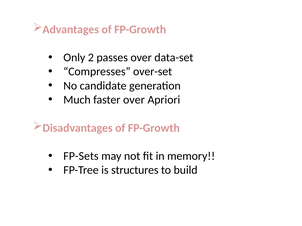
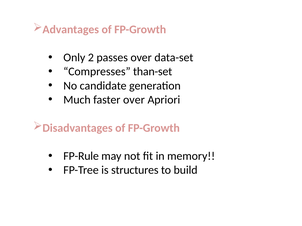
over-set: over-set -> than-set (153, 72)
FP-Sets: FP-Sets -> FP-Rule (81, 156)
